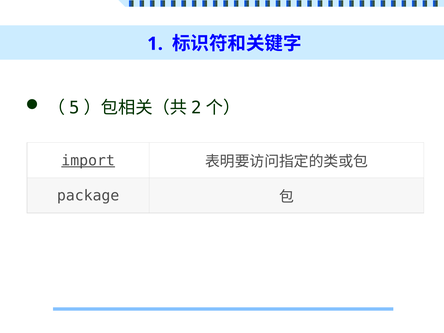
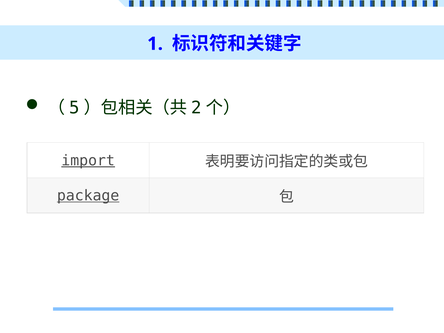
package underline: none -> present (88, 196)
